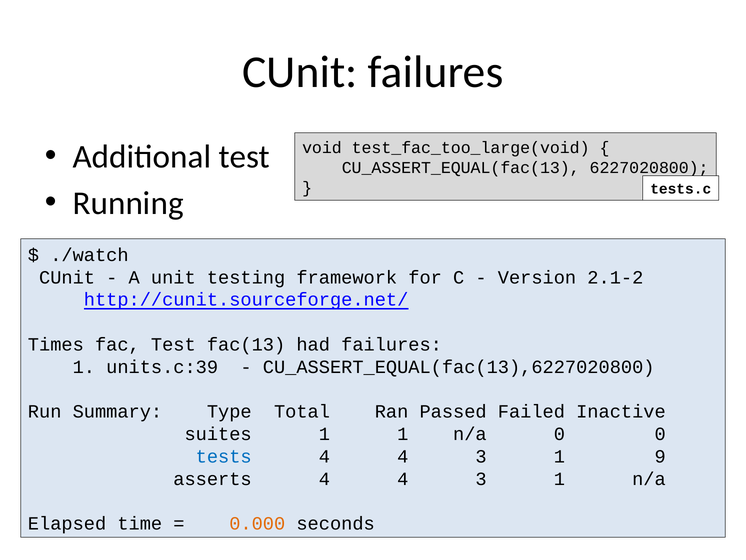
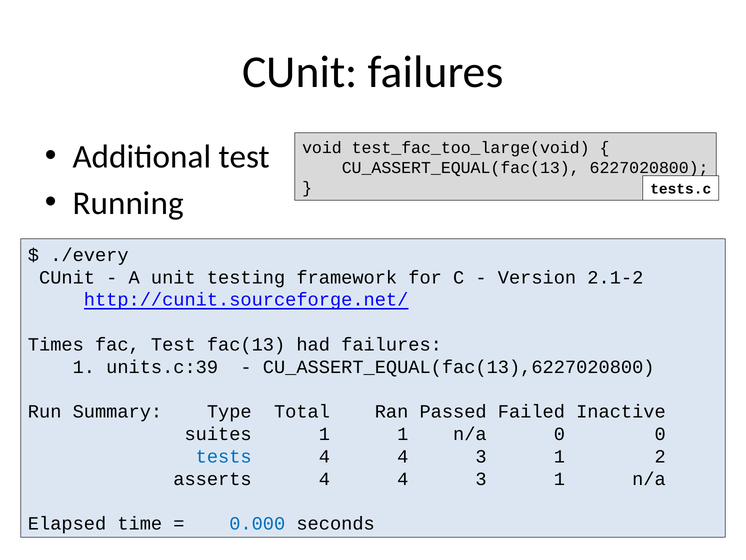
./watch: ./watch -> ./every (89, 255)
9: 9 -> 2 (660, 456)
0.000 colour: orange -> blue (257, 523)
